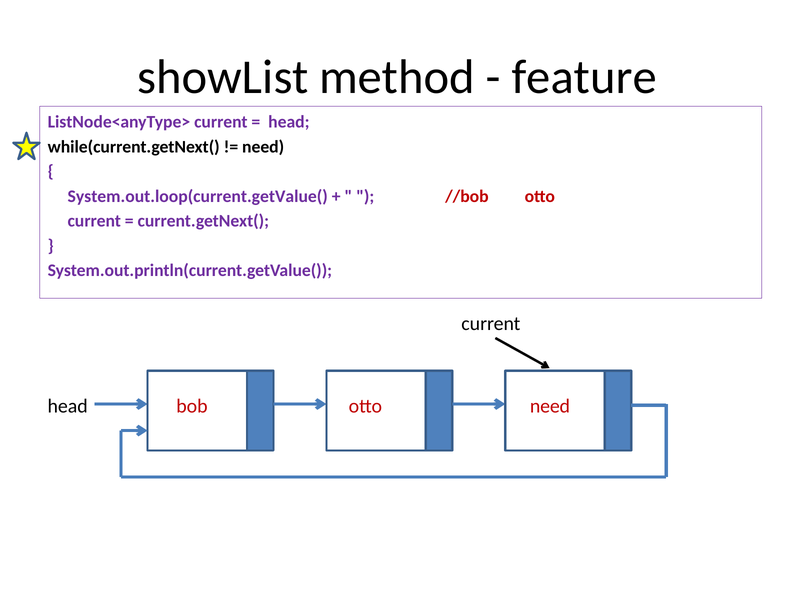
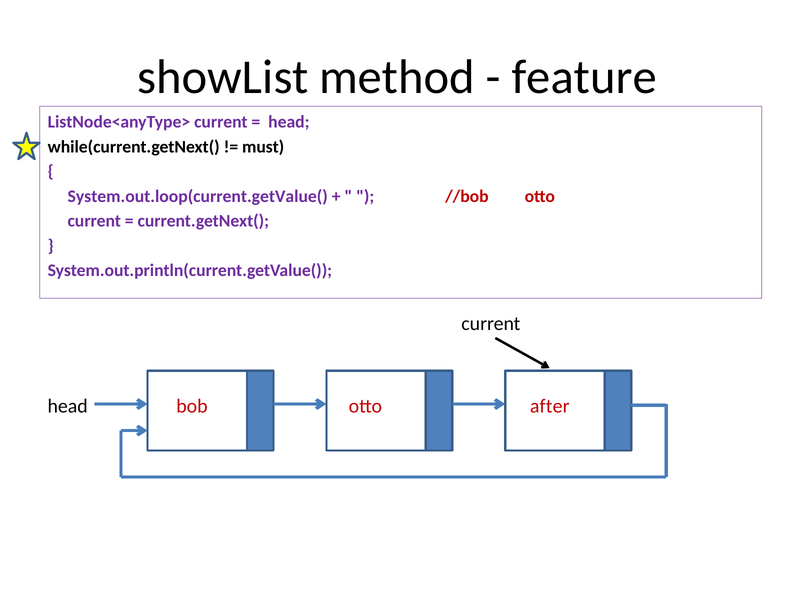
need: need -> must (263, 147)
otto need: need -> after (550, 406)
